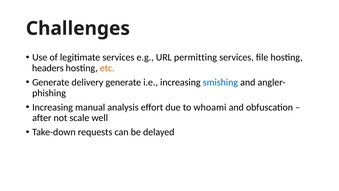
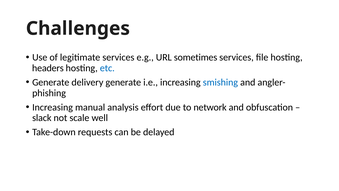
permitting: permitting -> sometimes (196, 57)
etc colour: orange -> blue (107, 68)
whoami: whoami -> network (210, 107)
after: after -> slack (42, 118)
